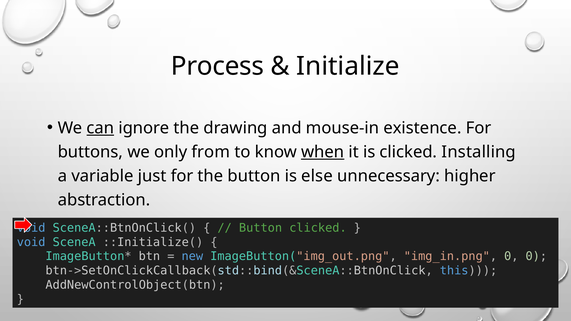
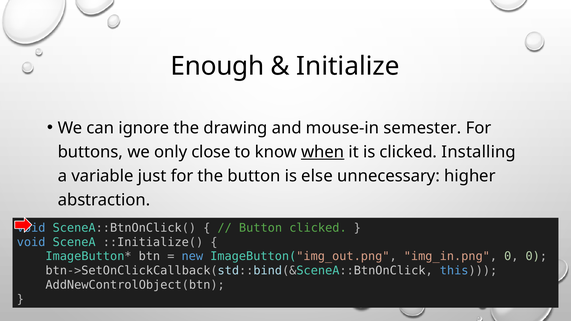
Process: Process -> Enough (217, 66)
can underline: present -> none (100, 128)
existence: existence -> semester (422, 128)
from: from -> close (211, 152)
